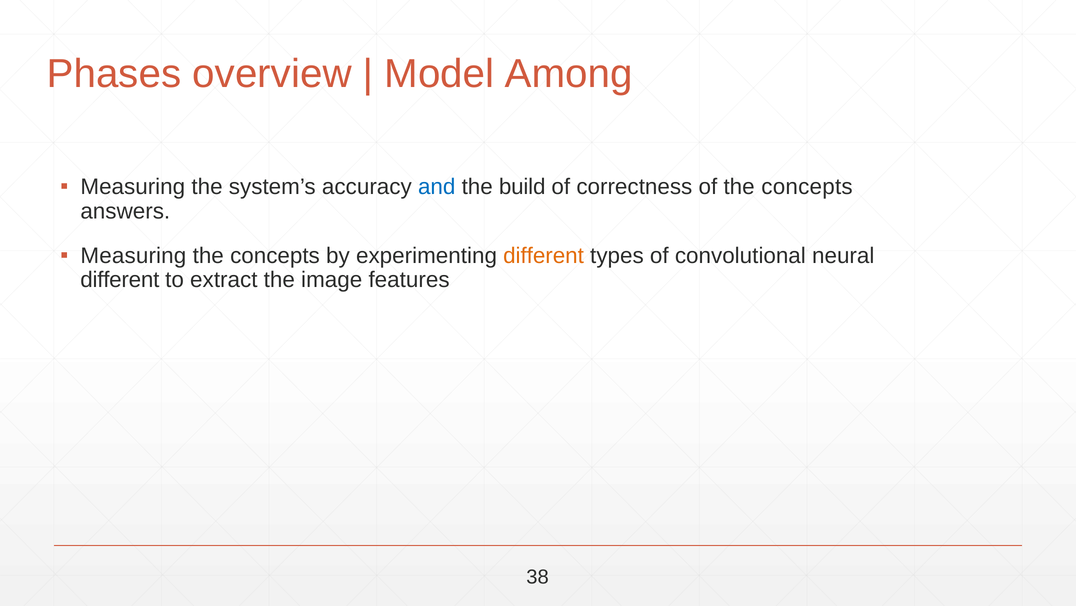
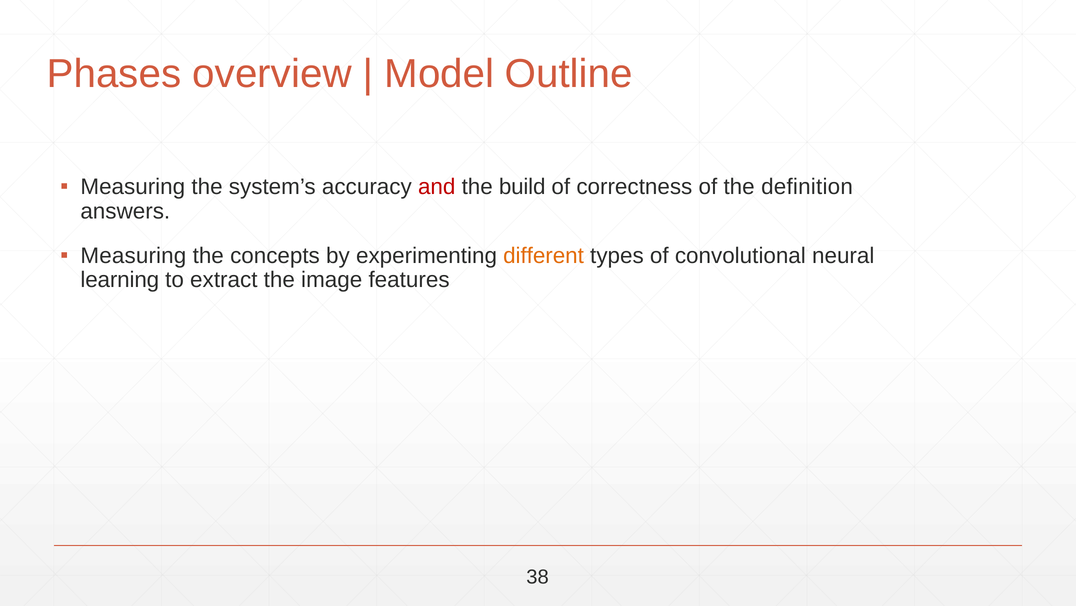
Among: Among -> Outline (569, 74)
and colour: blue -> red (437, 187)
of the concepts: concepts -> definition (807, 187)
different: different -> learning (120, 280)
